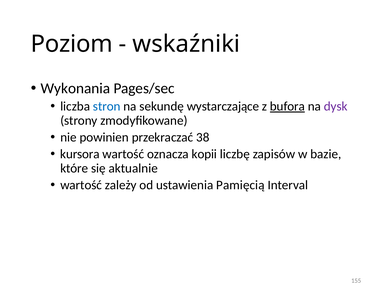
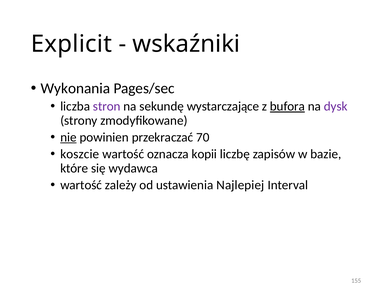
Poziom: Poziom -> Explicit (71, 44)
stron colour: blue -> purple (107, 106)
nie underline: none -> present (68, 137)
38: 38 -> 70 (203, 137)
kursora: kursora -> koszcie (80, 154)
aktualnie: aktualnie -> wydawca (133, 168)
Pamięcią: Pamięcią -> Najlepiej (240, 185)
